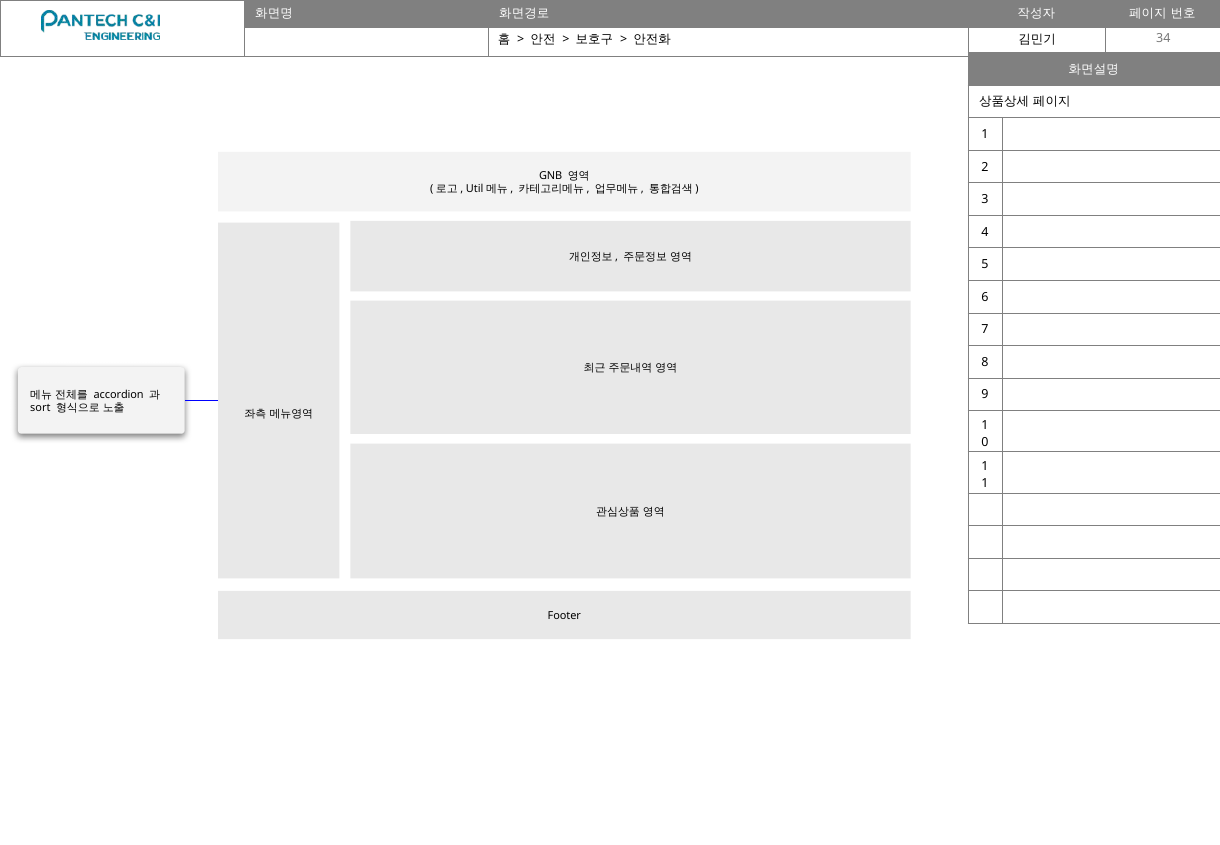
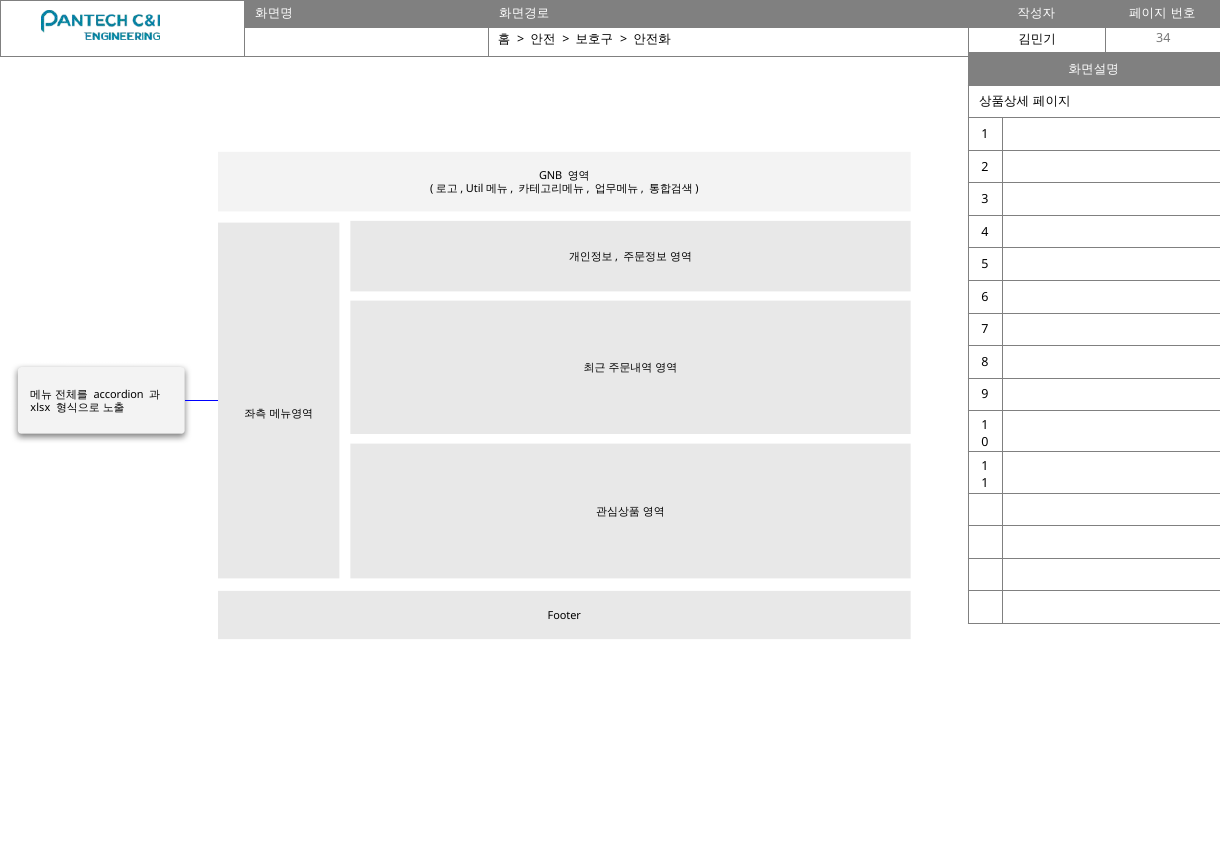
sort: sort -> xlsx (40, 408)
